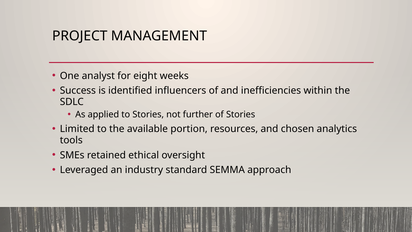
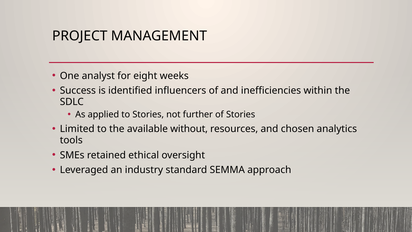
portion: portion -> without (189, 129)
